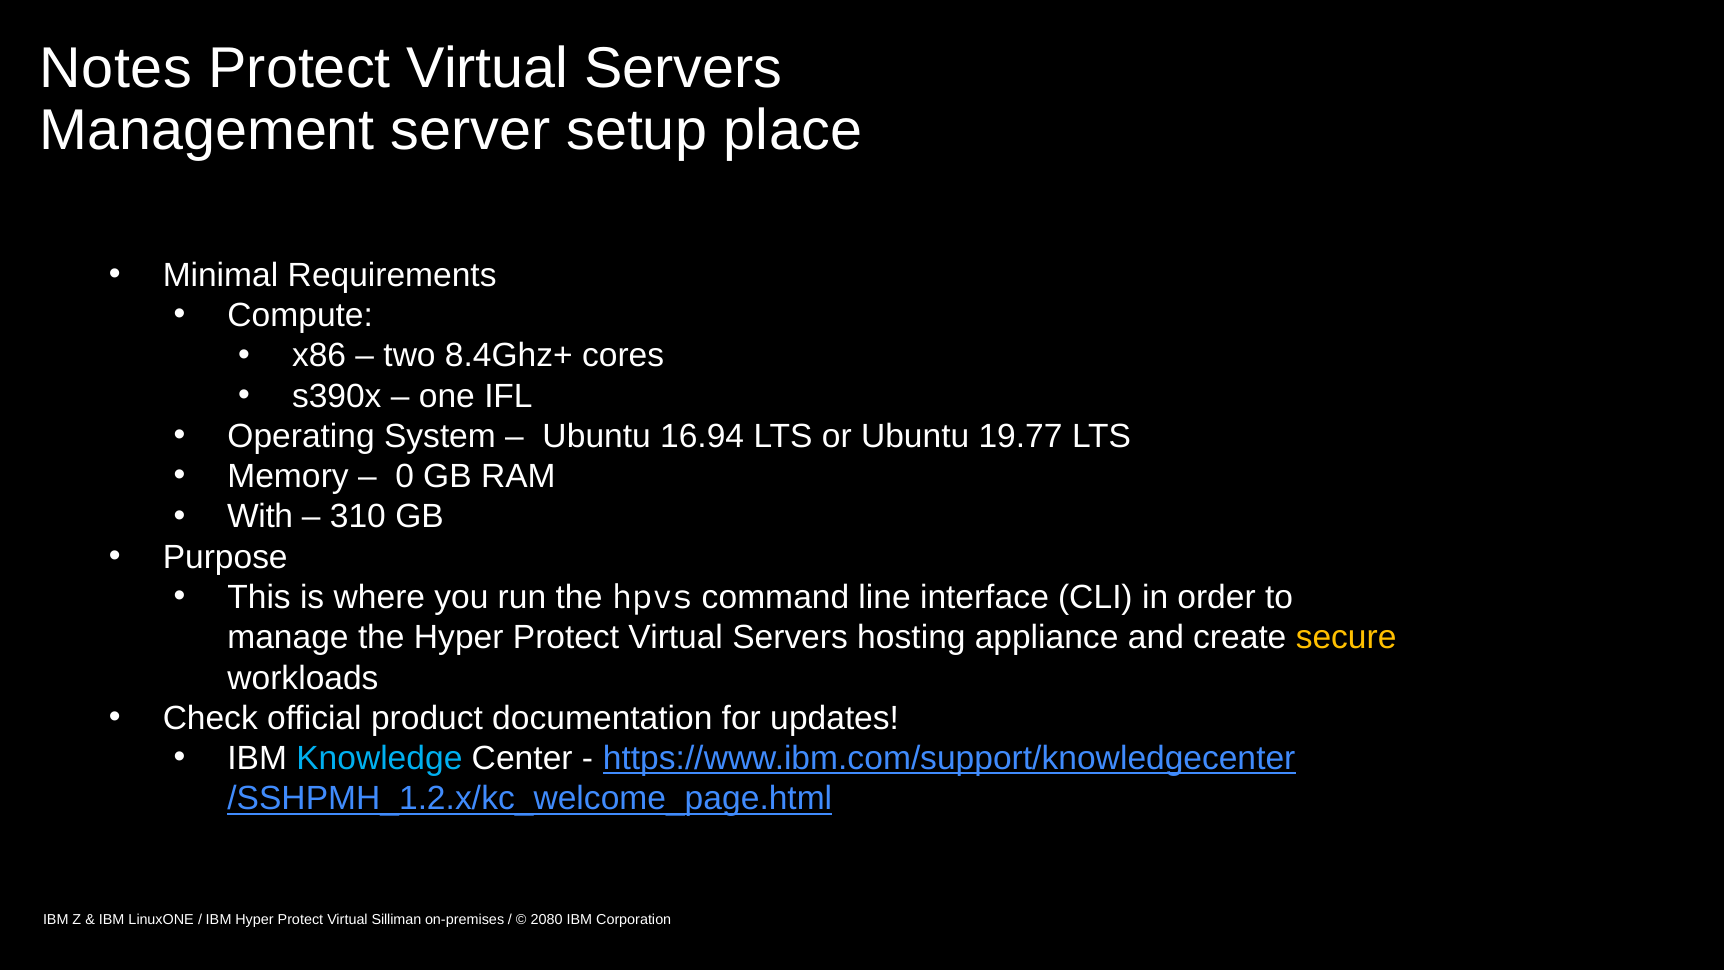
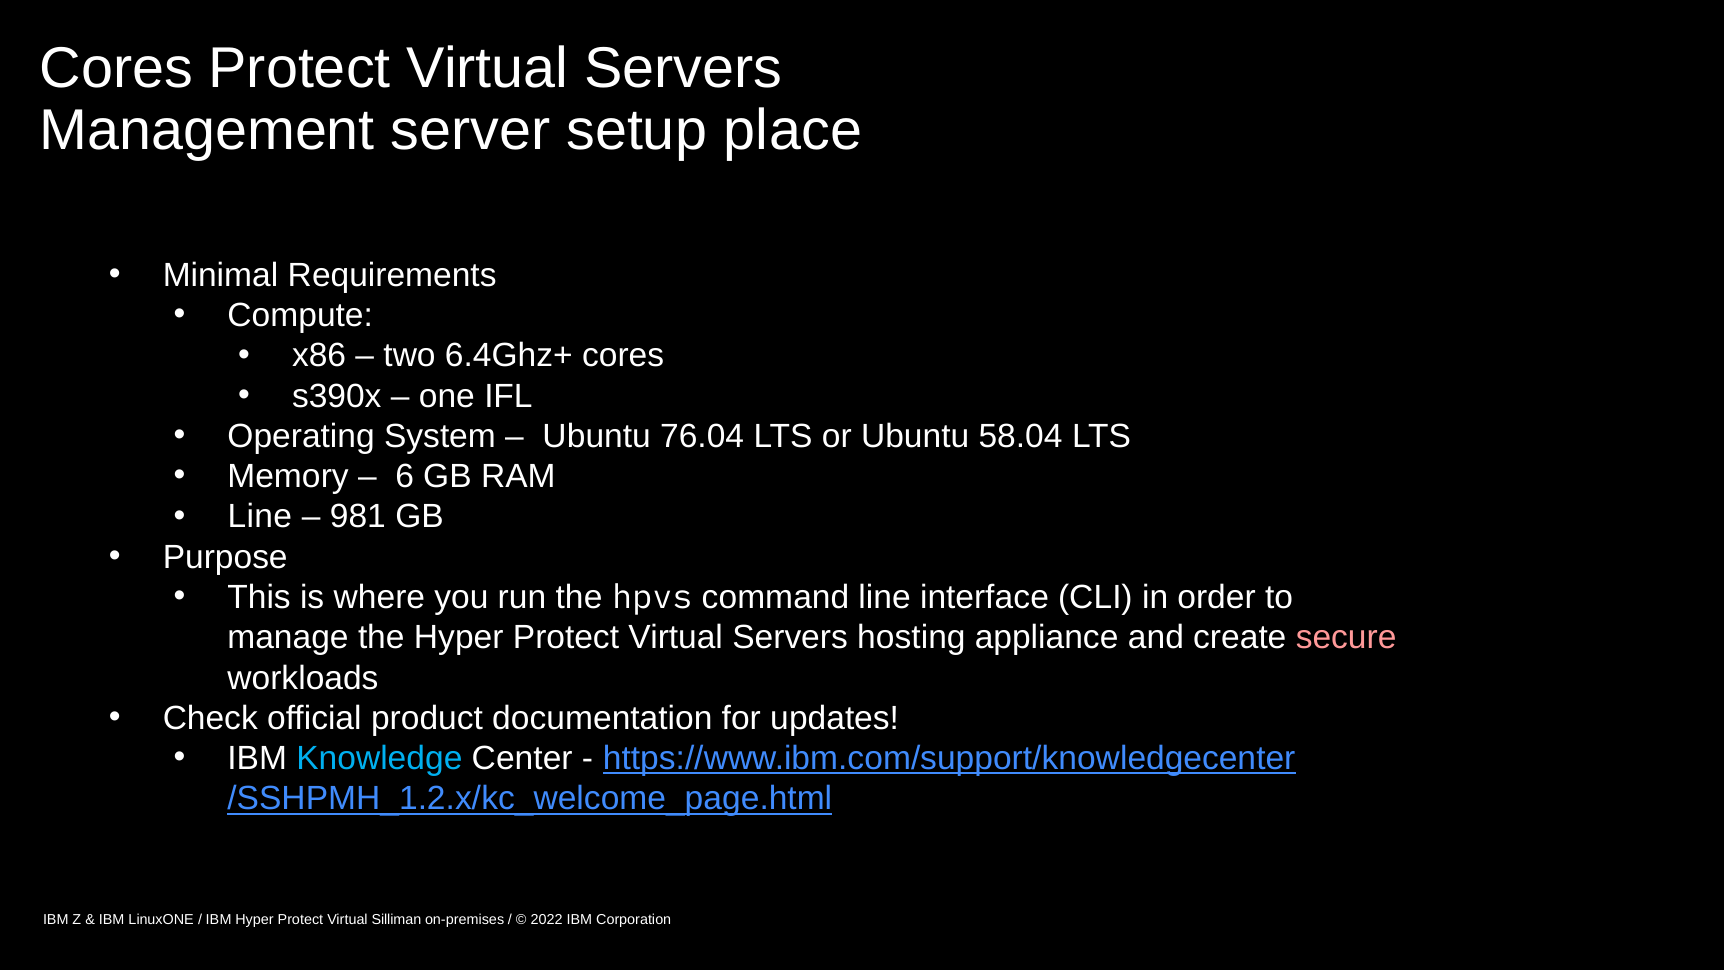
Notes: Notes -> Cores (116, 69)
8.4Ghz+: 8.4Ghz+ -> 6.4Ghz+ (509, 356)
16.94: 16.94 -> 76.04 (702, 436)
19.77: 19.77 -> 58.04 (1021, 436)
0: 0 -> 6 (405, 477)
With: With -> Line (260, 517)
310: 310 -> 981 (358, 517)
secure colour: yellow -> pink (1346, 638)
2080: 2080 -> 2022 (547, 919)
